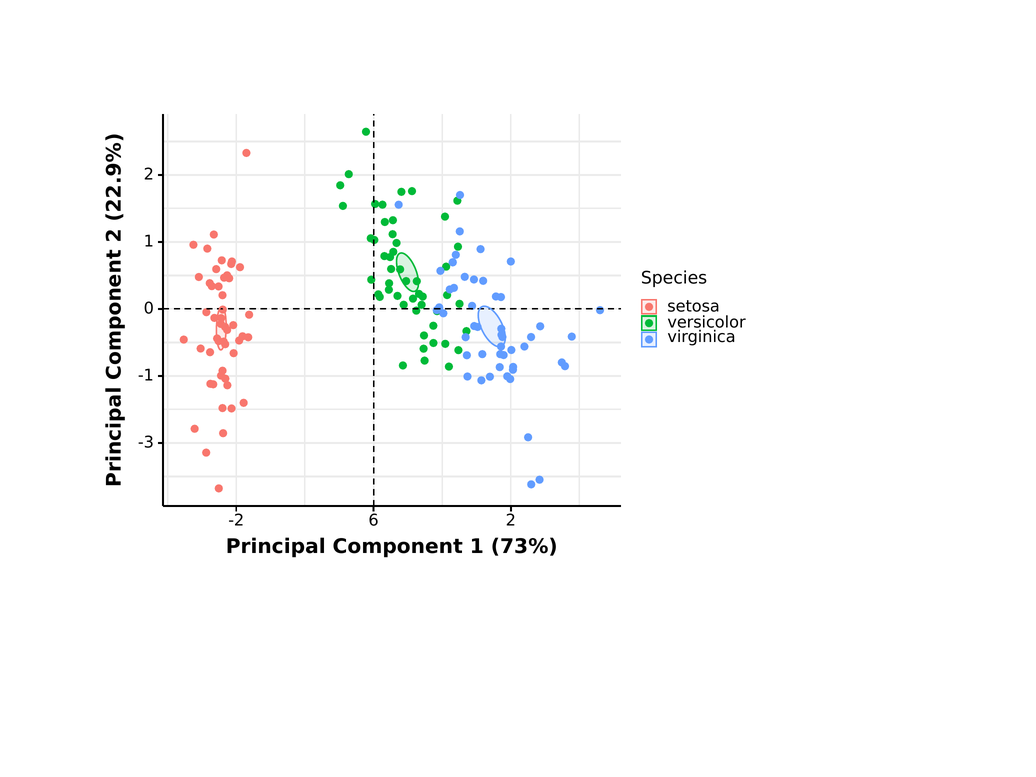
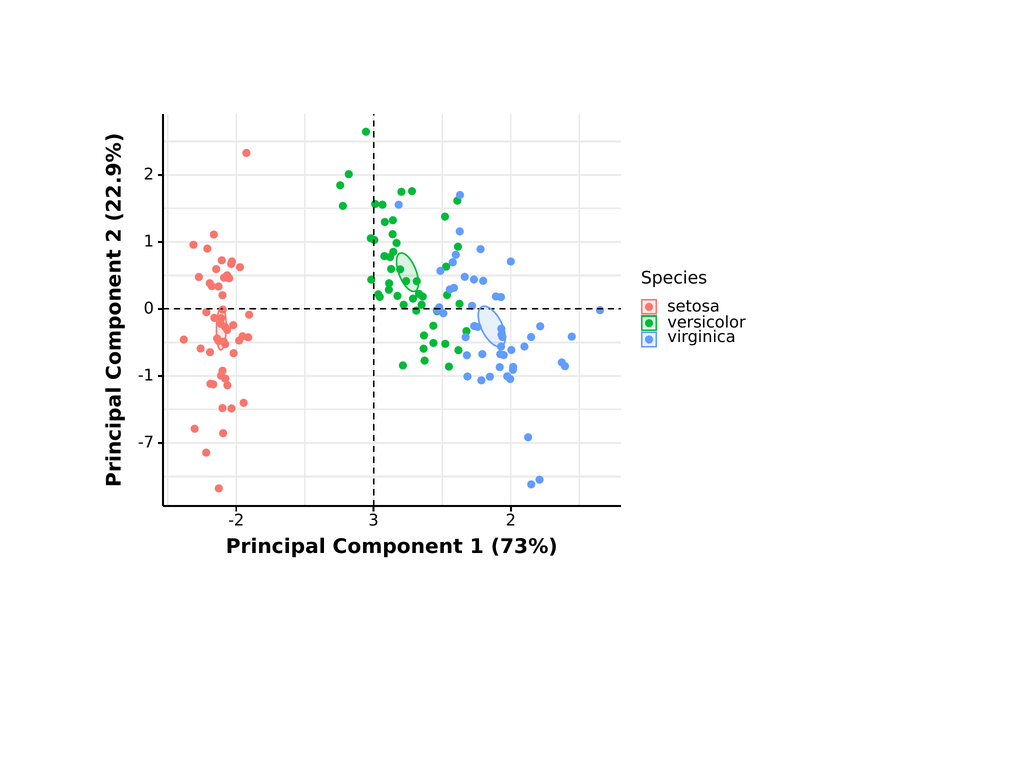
-3: -3 -> -7 (146, 442)
6: 6 -> 3 (374, 520)
